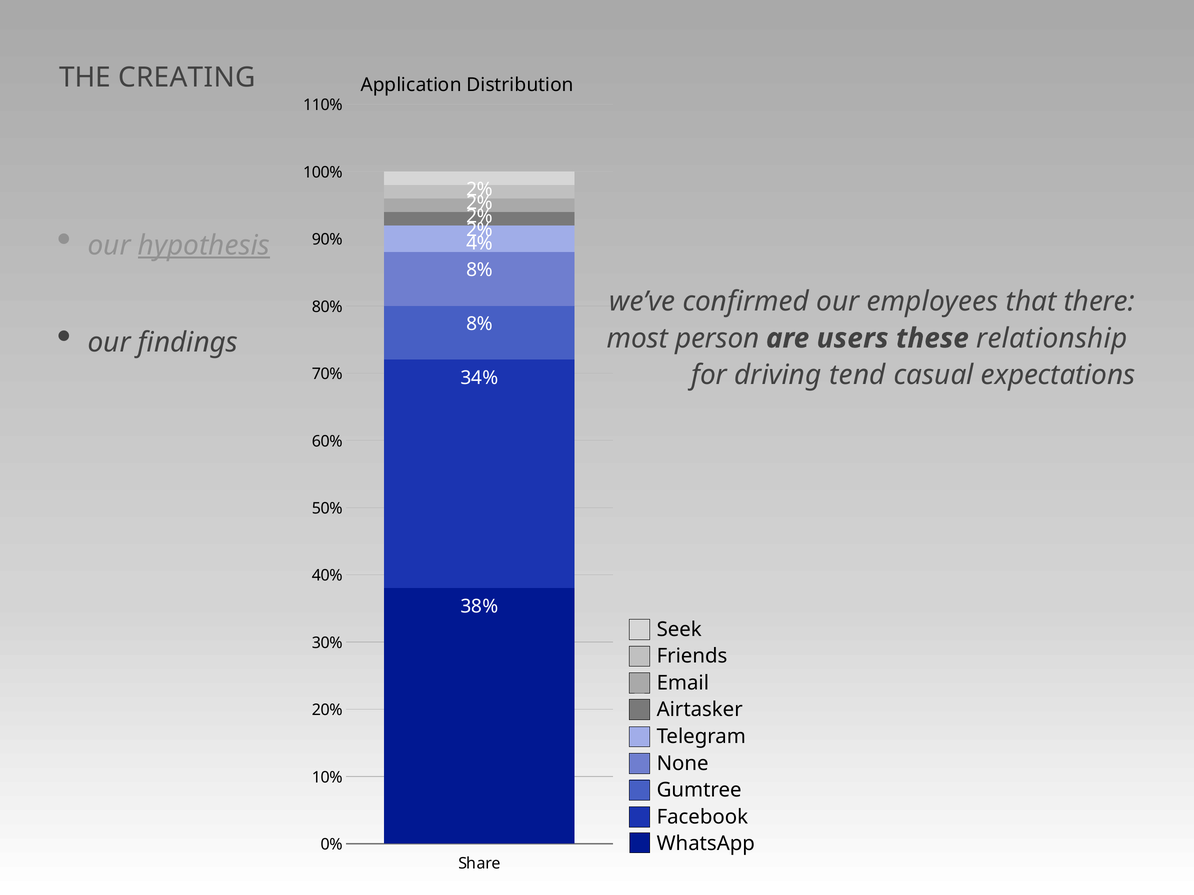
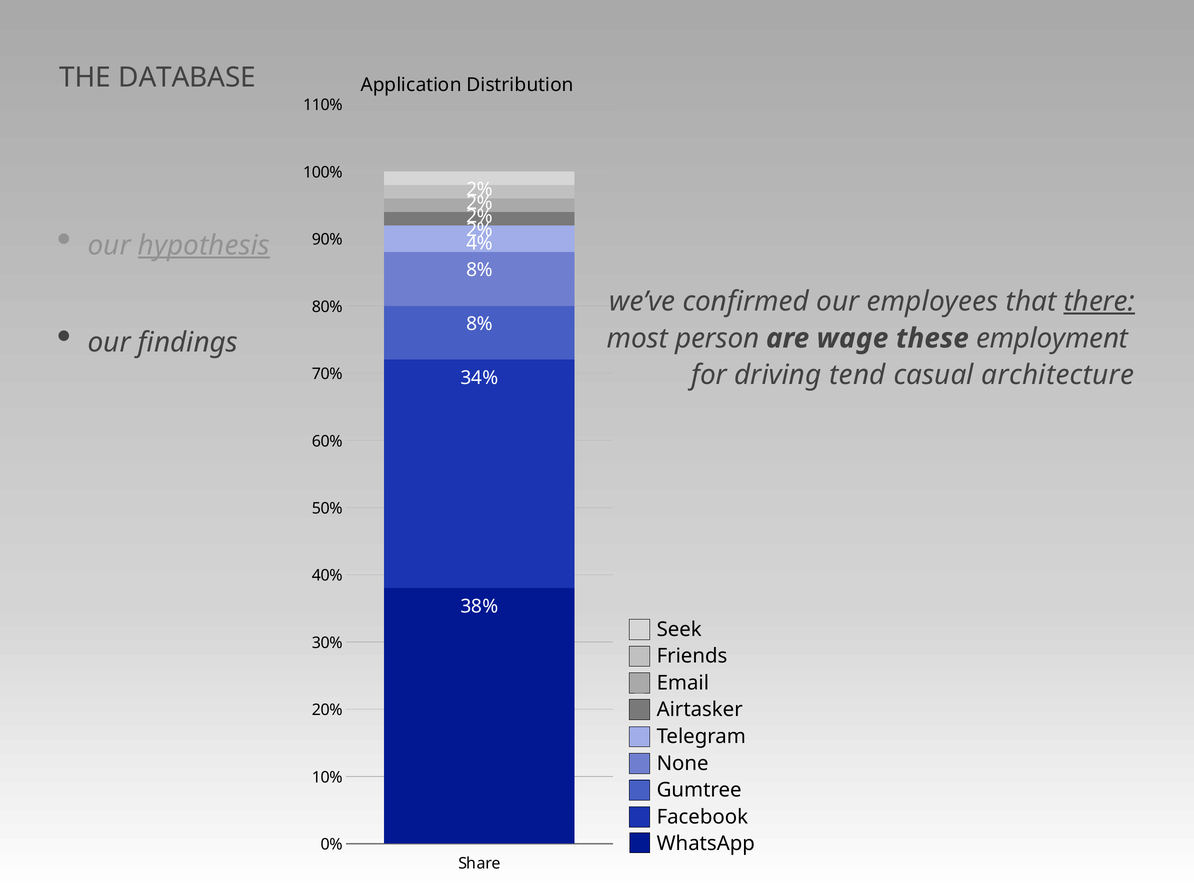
CREATING: CREATING -> DATABASE (187, 77)
there underline: none -> present (1099, 302)
users: users -> wage (853, 339)
relationship: relationship -> employment (1052, 339)
expectations: expectations -> architecture (1058, 375)
